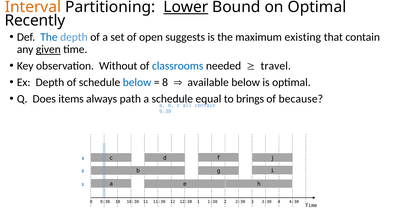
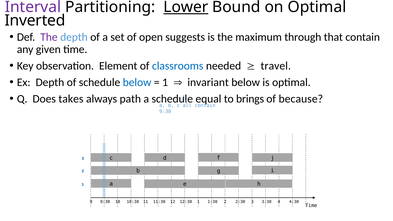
Interval colour: orange -> purple (33, 7)
Recently: Recently -> Inverted (35, 21)
The colour: blue -> purple (49, 37)
existing: existing -> through (303, 37)
given underline: present -> none (48, 49)
Without: Without -> Element (118, 66)
8: 8 -> 1 (165, 82)
available: available -> invariant (208, 82)
items: items -> takes (71, 99)
